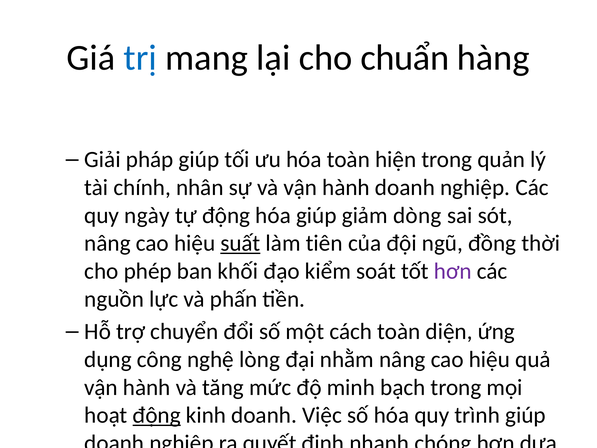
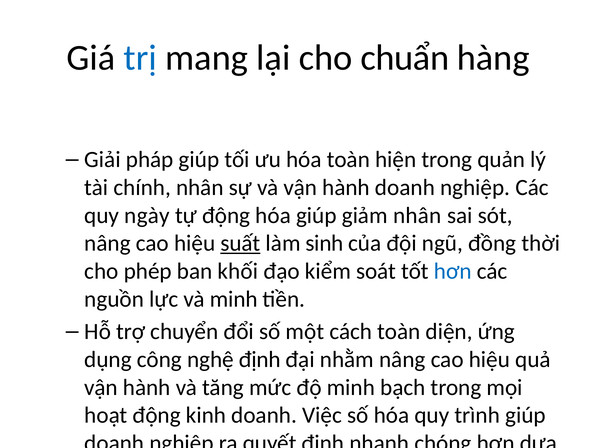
giảm dòng: dòng -> nhân (417, 215)
tiên: tiên -> sinh (324, 243)
hơn colour: purple -> blue (453, 271)
và phấn: phấn -> minh (234, 299)
nghệ lòng: lòng -> định (260, 359)
động underline: present -> none (157, 415)
